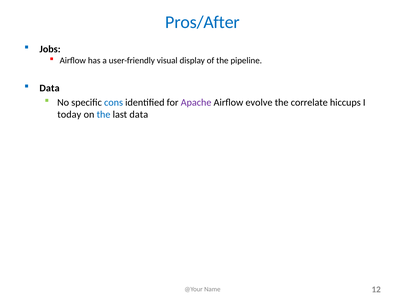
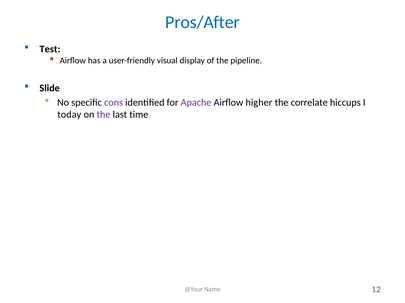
Jobs: Jobs -> Test (50, 49)
Data: Data -> Slide (50, 88)
cons colour: blue -> purple (114, 103)
evolve: evolve -> higher (259, 103)
the colour: blue -> purple (104, 115)
last data: data -> time (139, 115)
